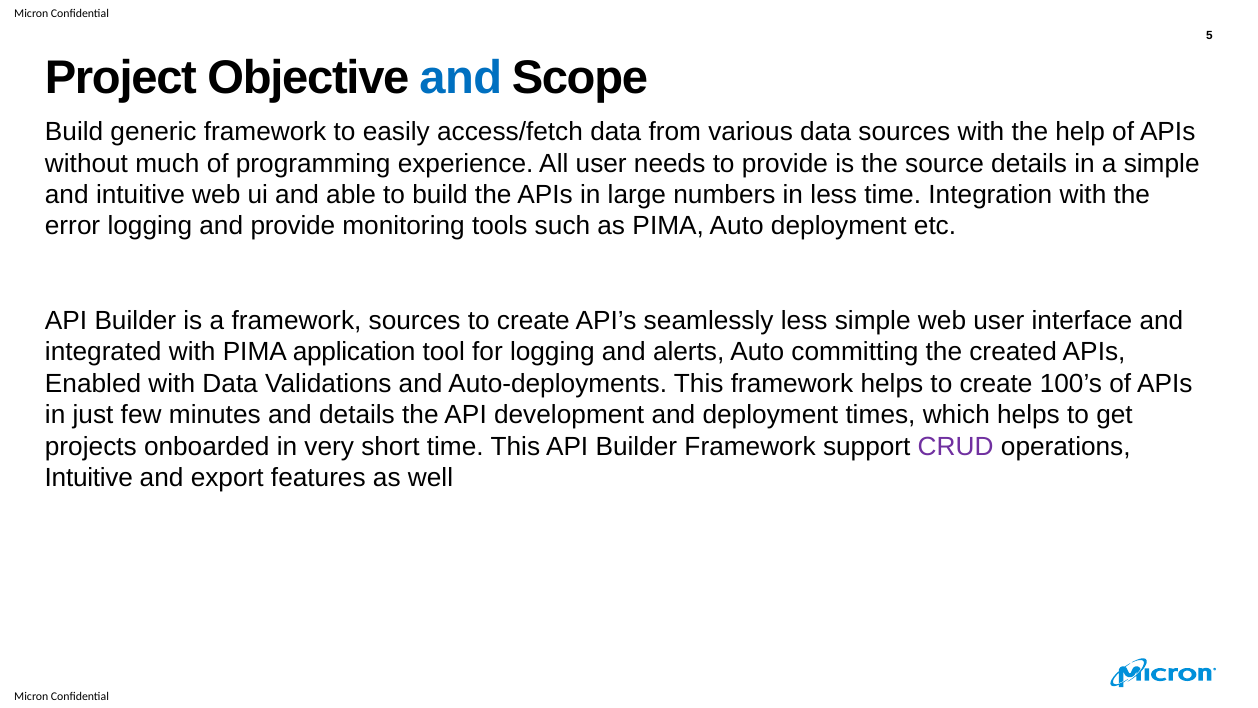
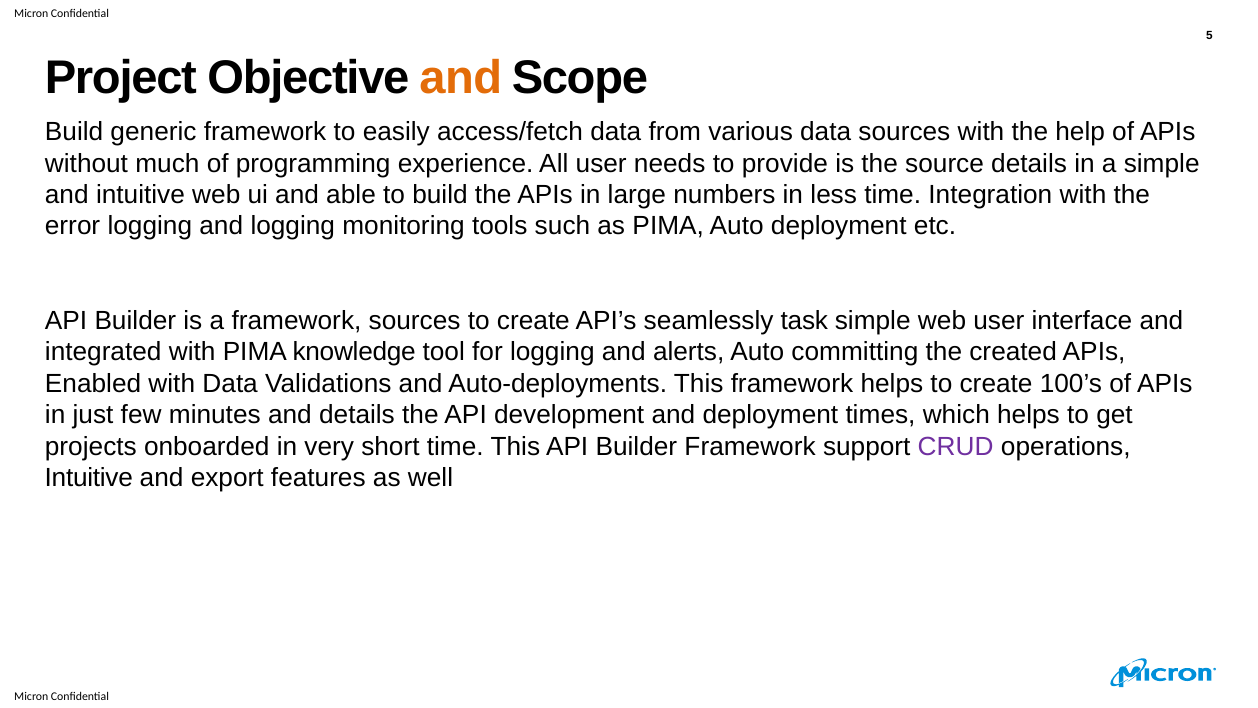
and colour: blue -> orange (461, 78)
and provide: provide -> logging (293, 226)
seamlessly less: less -> task (804, 321)
application: application -> knowledge (354, 352)
